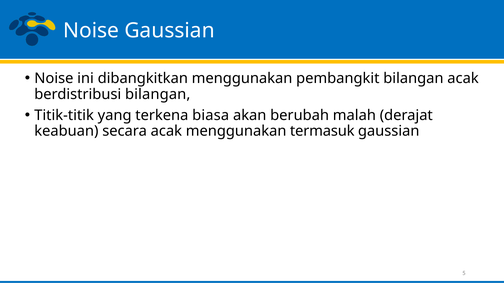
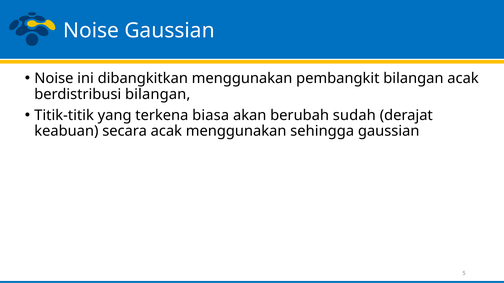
malah: malah -> sudah (354, 115)
termasuk: termasuk -> sehingga (322, 131)
